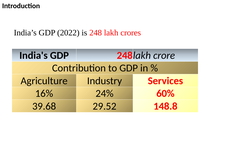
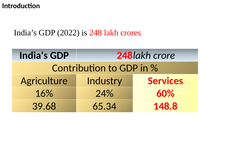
29.52: 29.52 -> 65.34 (105, 106)
